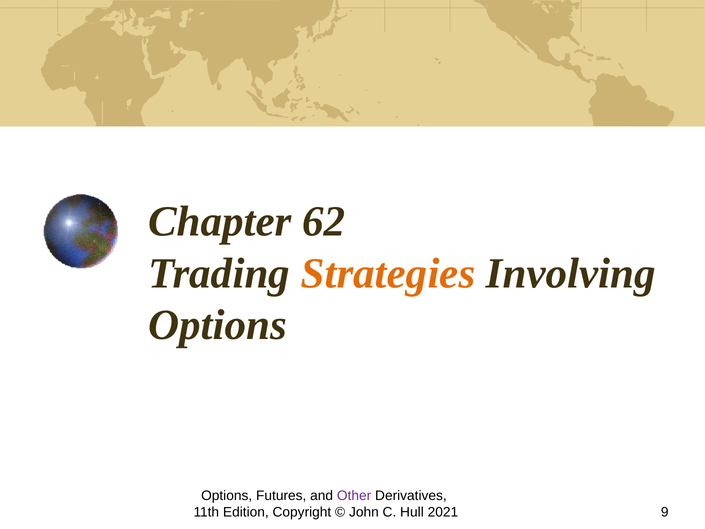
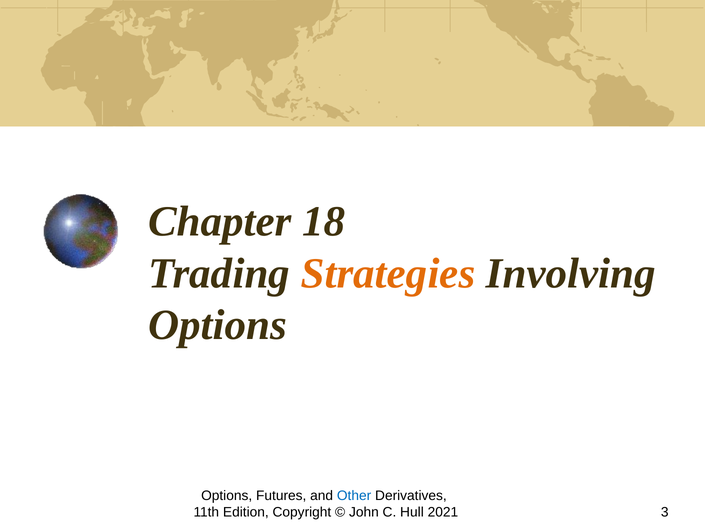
62: 62 -> 18 (324, 222)
Other colour: purple -> blue (354, 496)
9: 9 -> 3 (665, 512)
